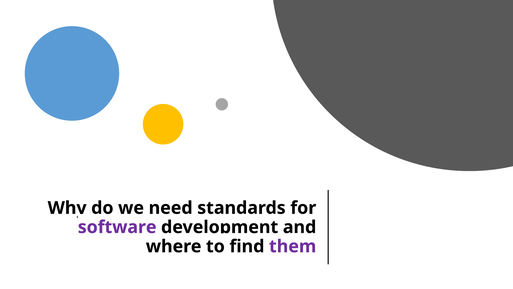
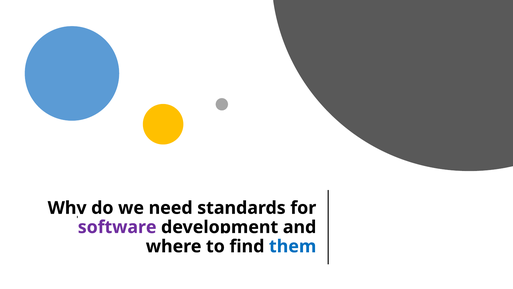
them colour: purple -> blue (293, 246)
